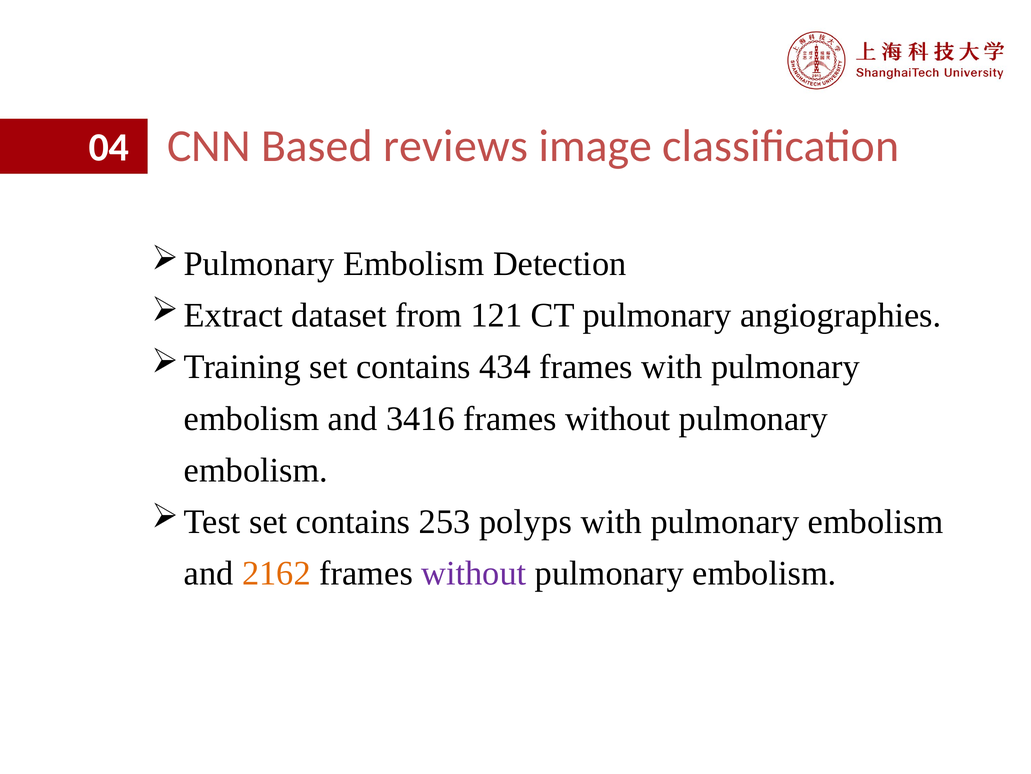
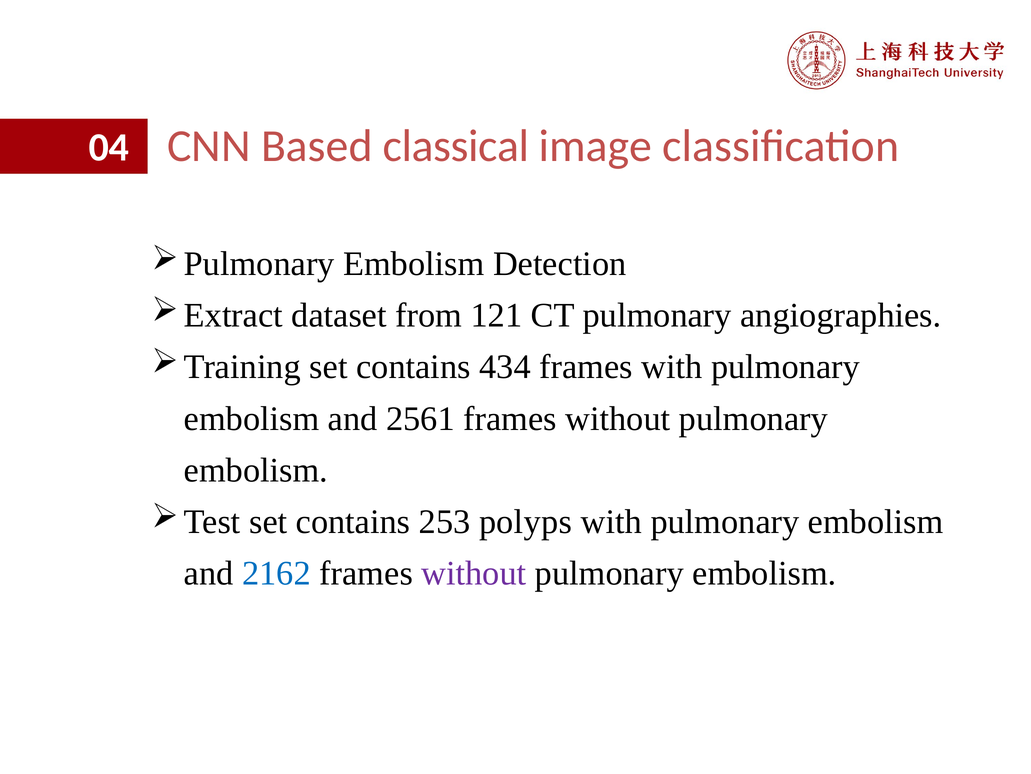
reviews: reviews -> classical (456, 146)
3416: 3416 -> 2561 (420, 418)
2162 colour: orange -> blue (276, 573)
